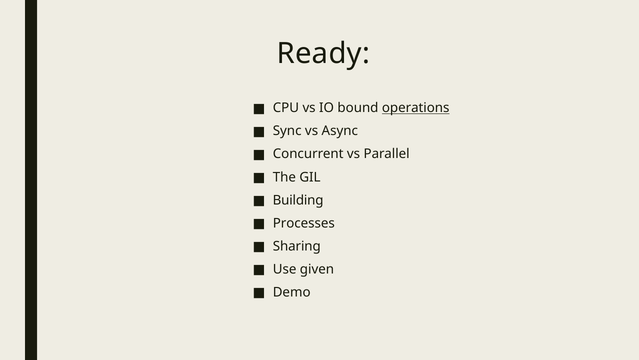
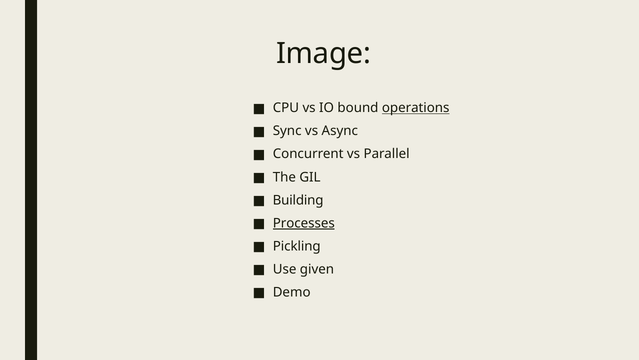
Ready: Ready -> Image (324, 54)
Processes underline: none -> present (304, 223)
Sharing: Sharing -> Pickling (297, 246)
